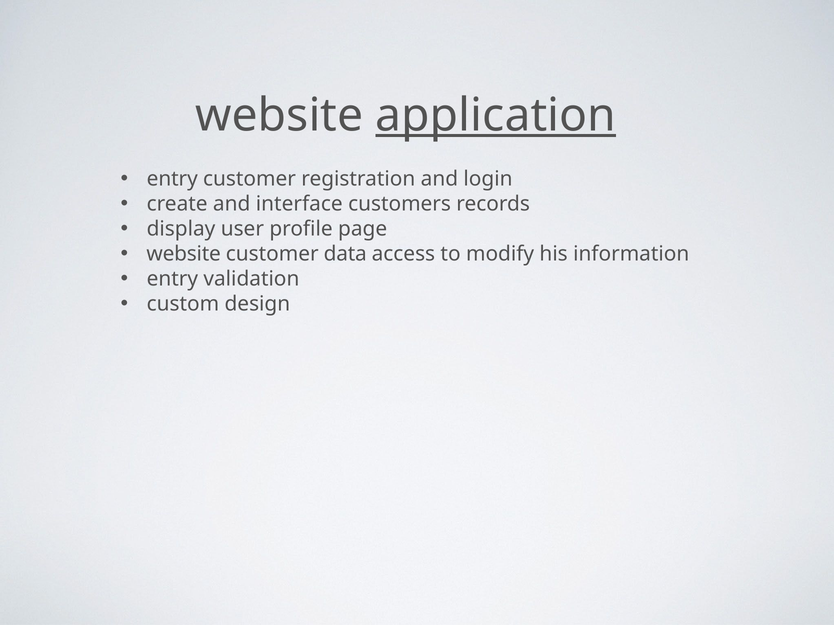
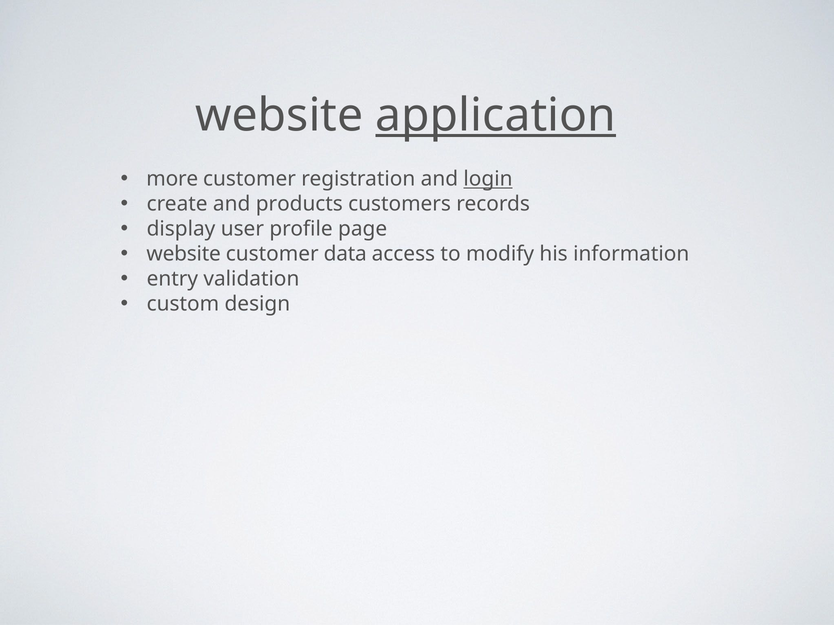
entry: entry -> more (172, 179)
login underline: none -> present (488, 179)
interface: interface -> products (299, 204)
